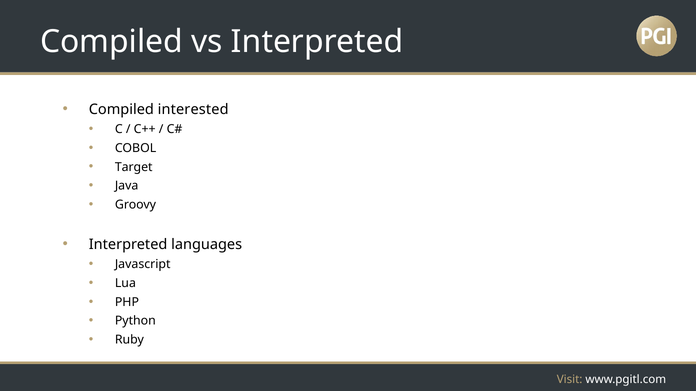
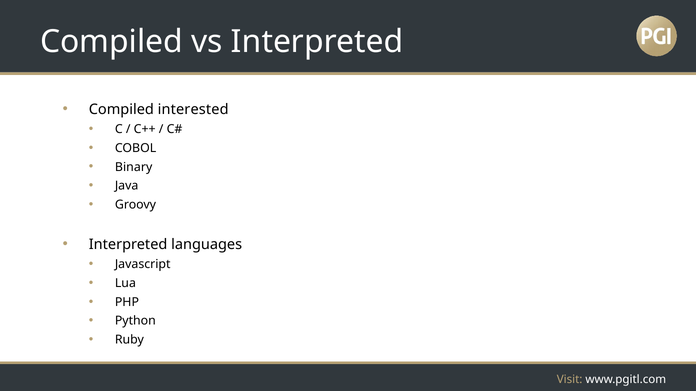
Target: Target -> Binary (134, 167)
